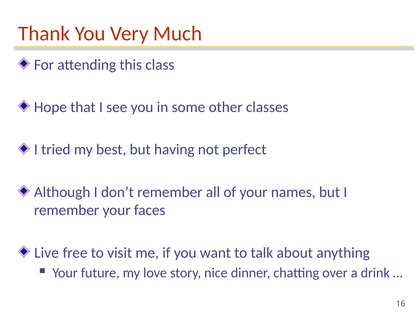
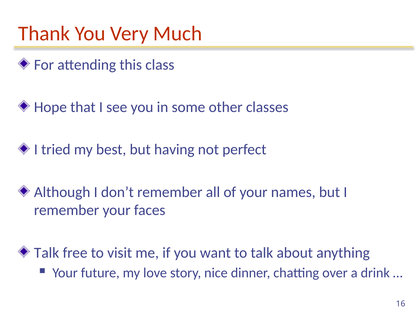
Live: Live -> Talk (47, 253)
